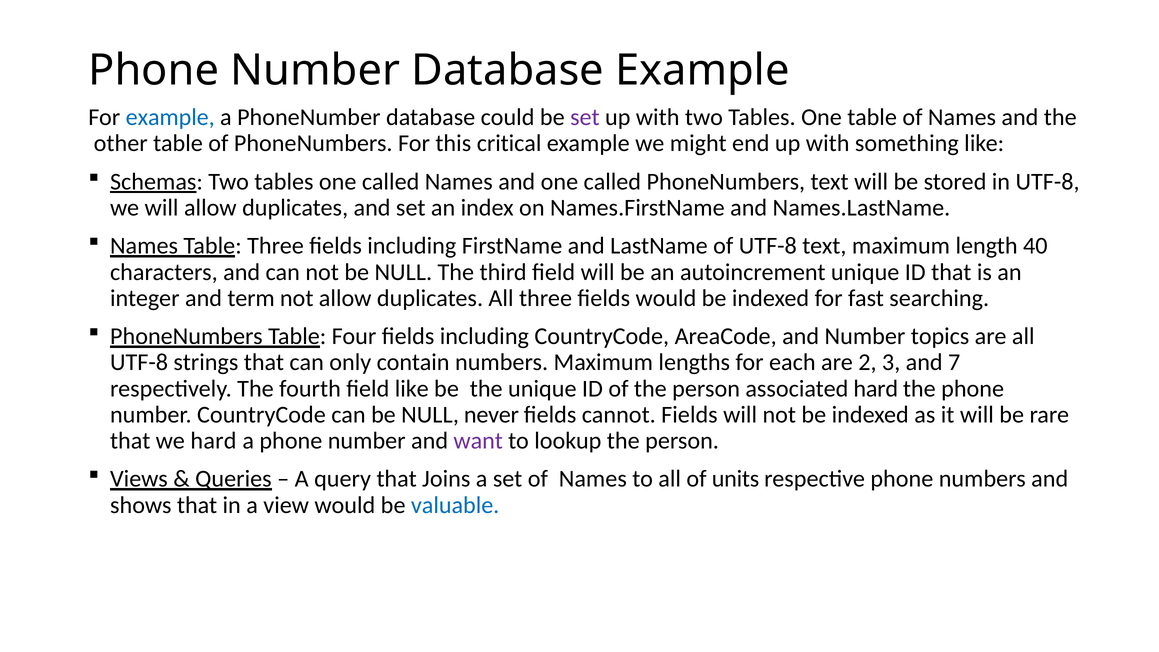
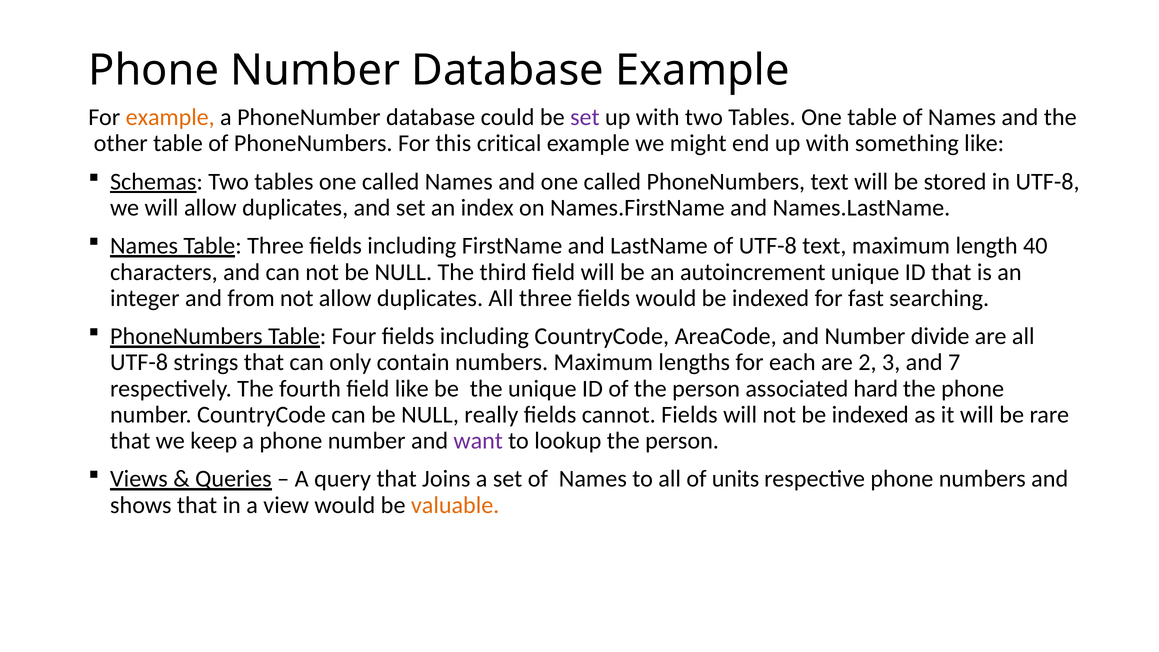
example colour: blue -> orange (170, 117)
term: term -> from (251, 298)
topics: topics -> divide (940, 336)
never: never -> really (491, 415)
we hard: hard -> keep (214, 441)
valuable colour: blue -> orange (455, 505)
